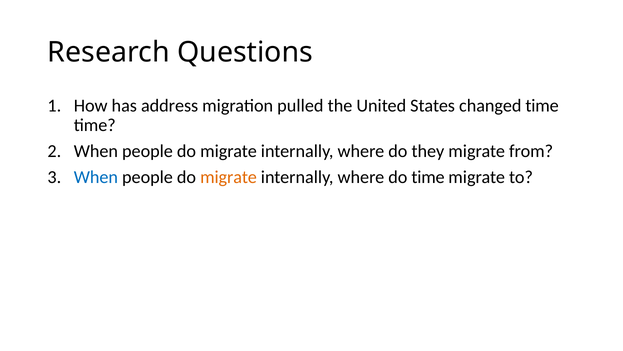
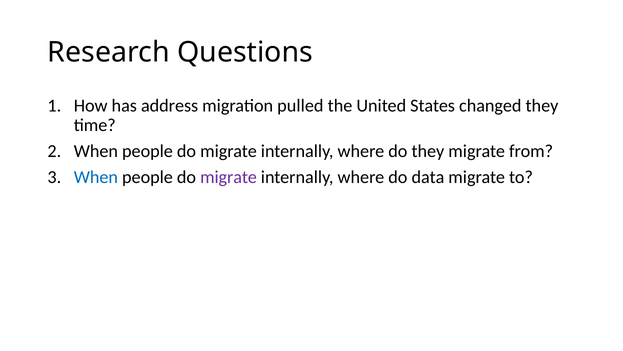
changed time: time -> they (542, 105)
migrate colour: orange -> purple (229, 177)
do time: time -> data (428, 177)
